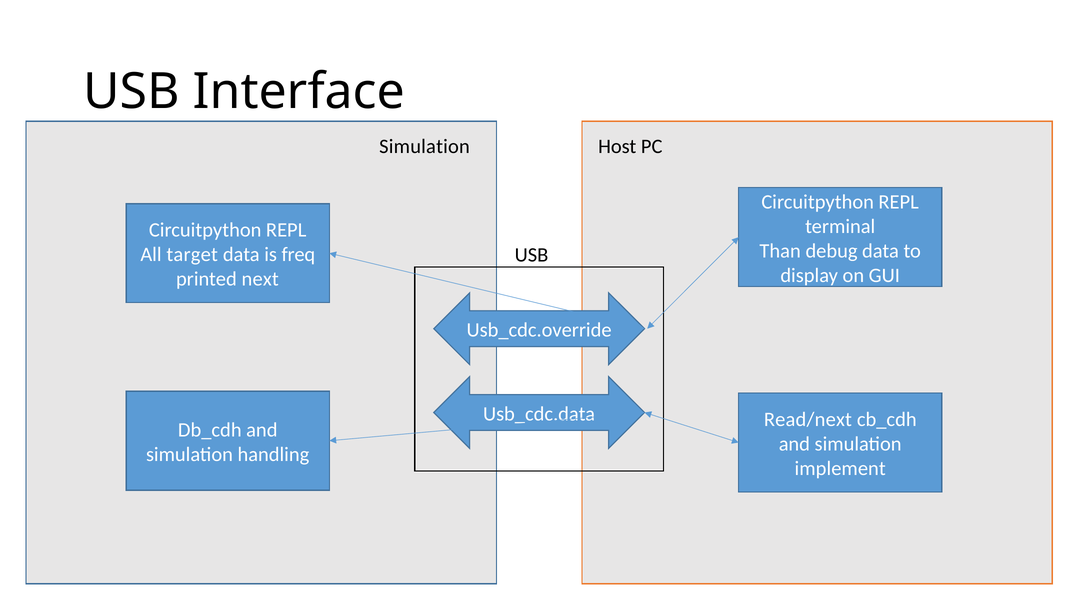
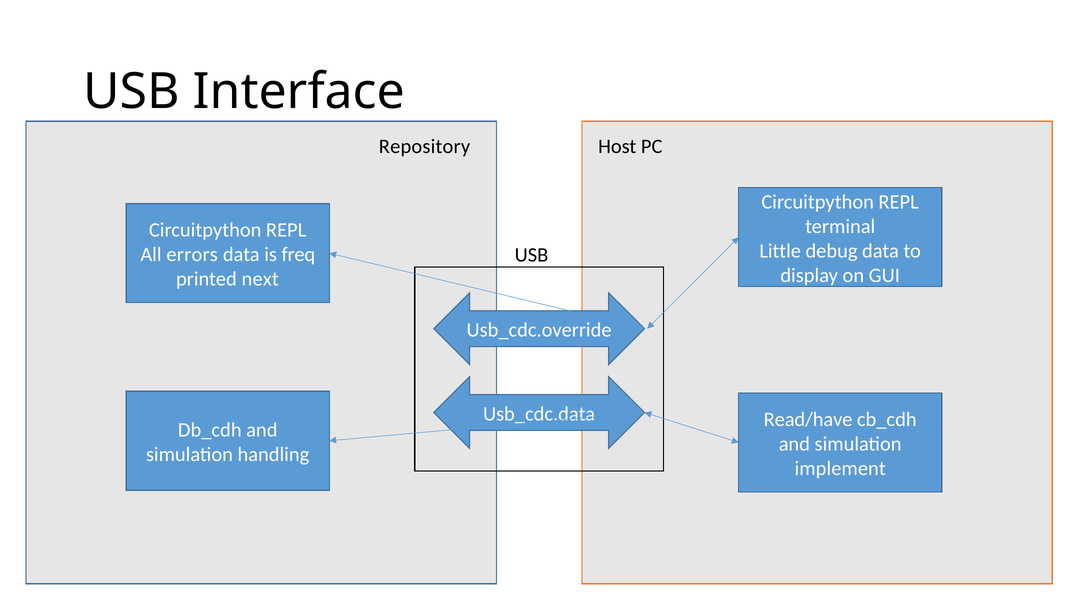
Simulation: Simulation -> Repository (425, 147)
Than: Than -> Little (780, 251)
target: target -> errors (192, 255)
Read/next: Read/next -> Read/have (808, 420)
